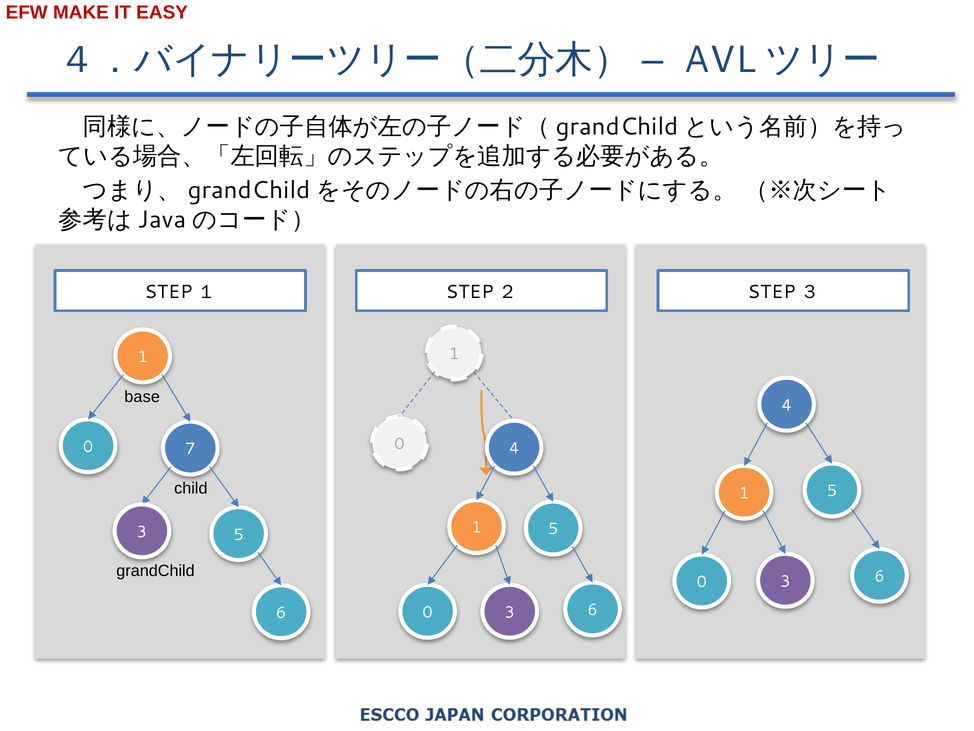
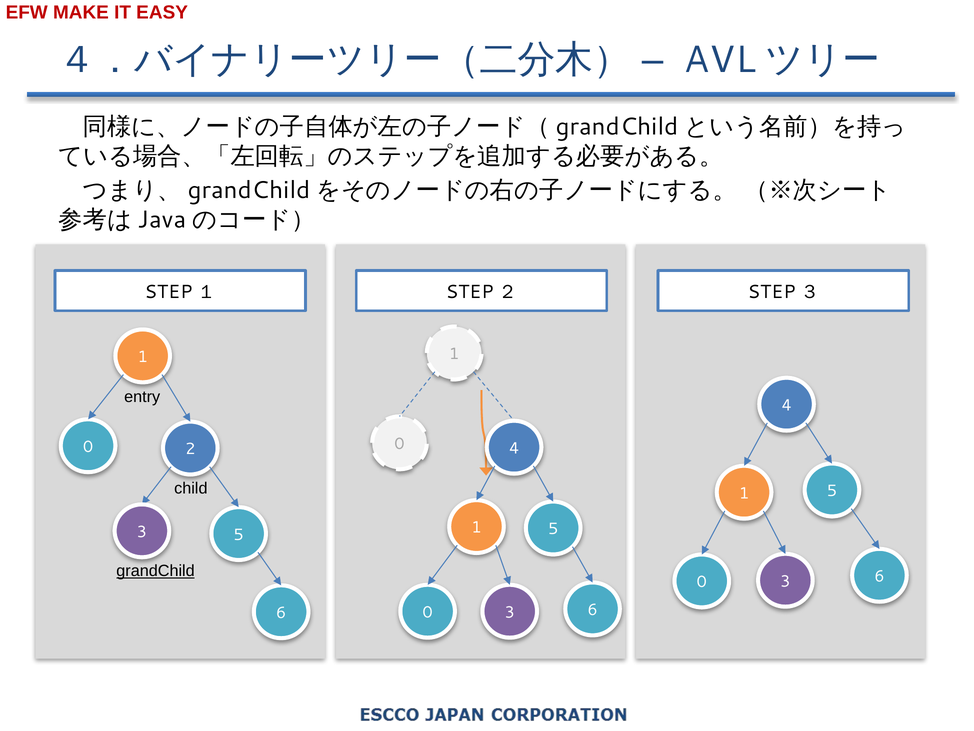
base: base -> entry (142, 396)
7: 7 -> 2 (190, 449)
grandChild underline: none -> present (156, 570)
